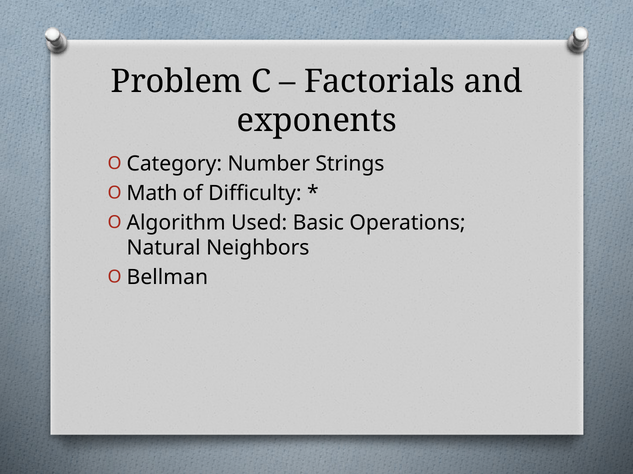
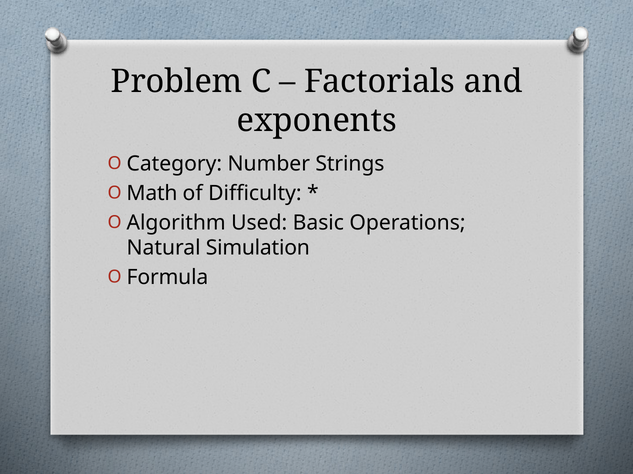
Neighbors: Neighbors -> Simulation (258, 248)
Bellman: Bellman -> Formula (167, 278)
